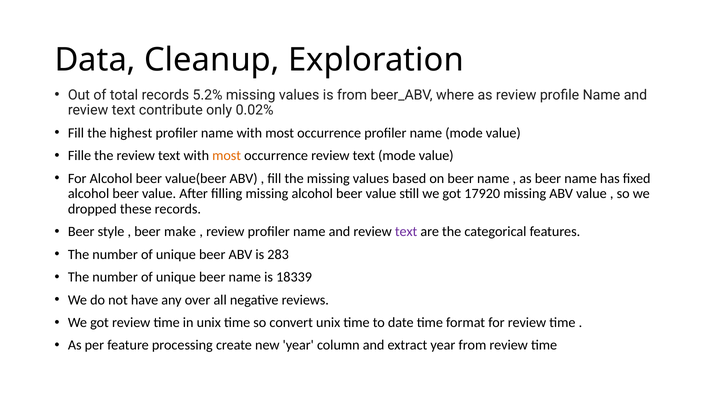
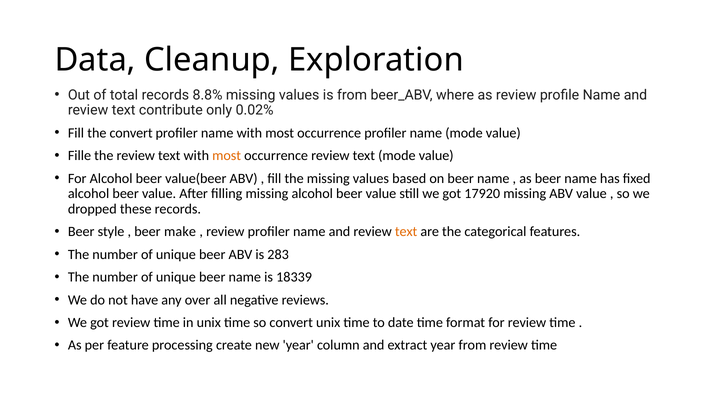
5.2%: 5.2% -> 8.8% (208, 95)
the highest: highest -> convert (131, 133)
text colour: purple -> orange (406, 232)
